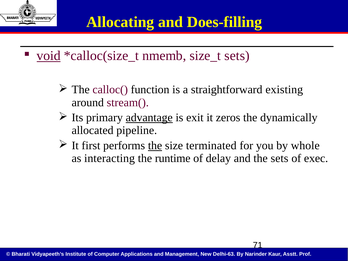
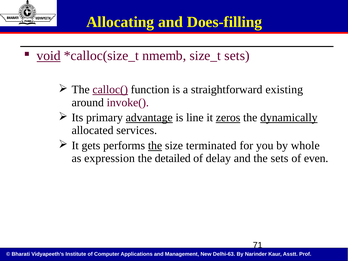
calloc( underline: none -> present (110, 90)
stream(: stream( -> invoke( (128, 102)
exit: exit -> line (195, 118)
zeros underline: none -> present (228, 118)
dynamically underline: none -> present (289, 118)
pipeline: pipeline -> services (137, 130)
first: first -> gets (91, 146)
interacting: interacting -> expression (110, 158)
runtime: runtime -> detailed (173, 158)
exec: exec -> even (316, 158)
